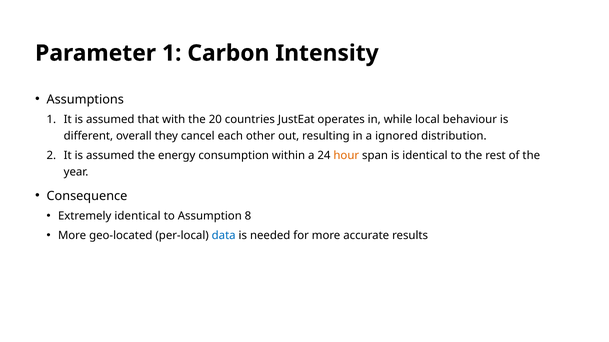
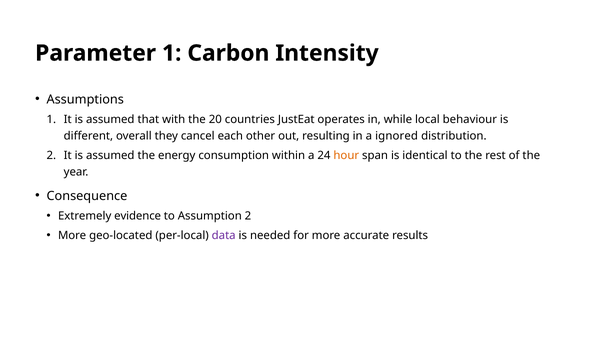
Extremely identical: identical -> evidence (138, 217)
Assumption 8: 8 -> 2 (248, 217)
data colour: blue -> purple (224, 236)
